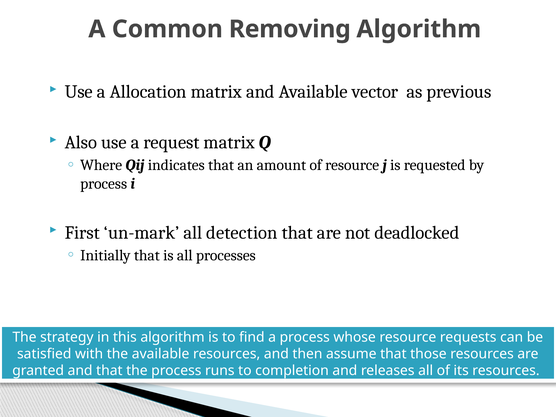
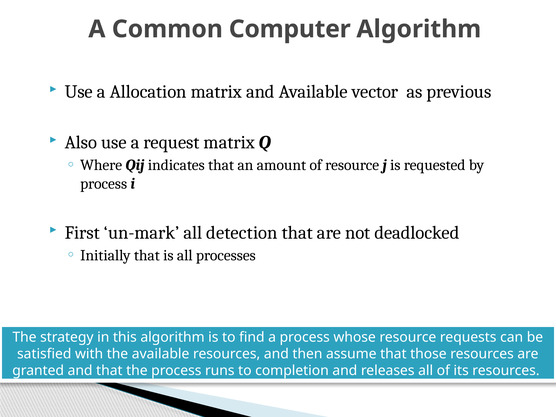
Removing: Removing -> Computer (290, 29)
